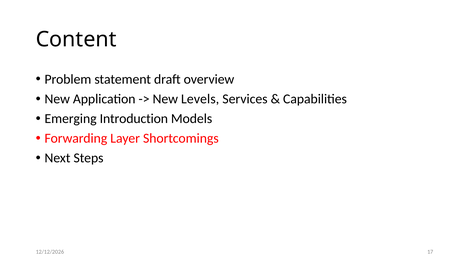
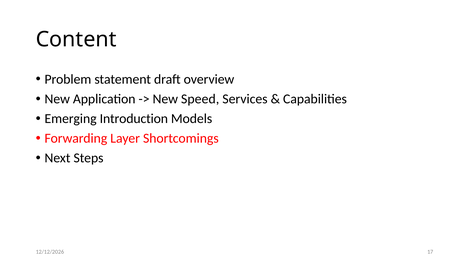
Levels: Levels -> Speed (200, 99)
